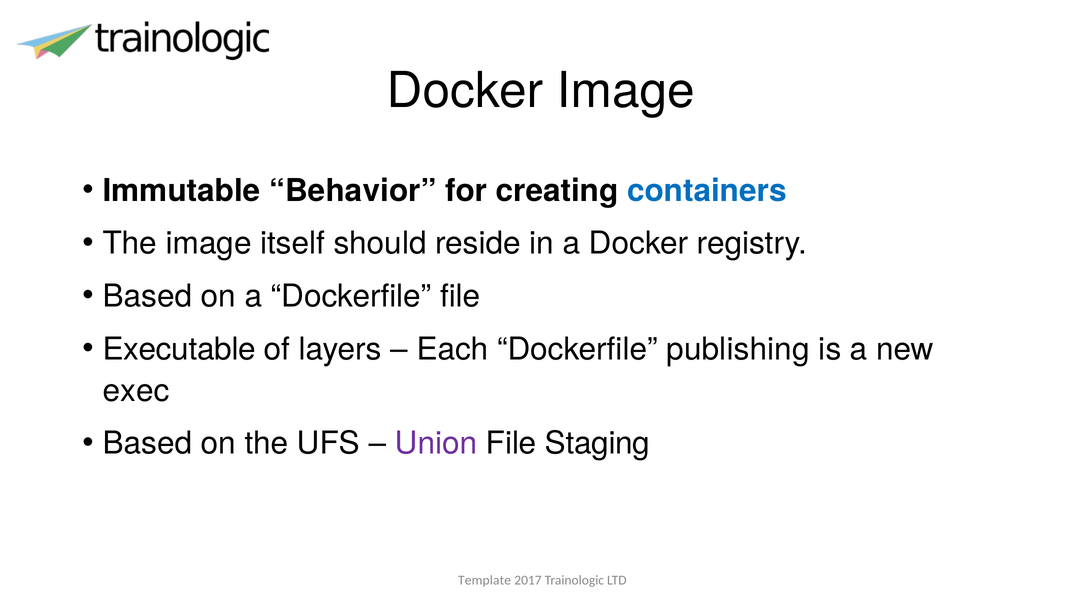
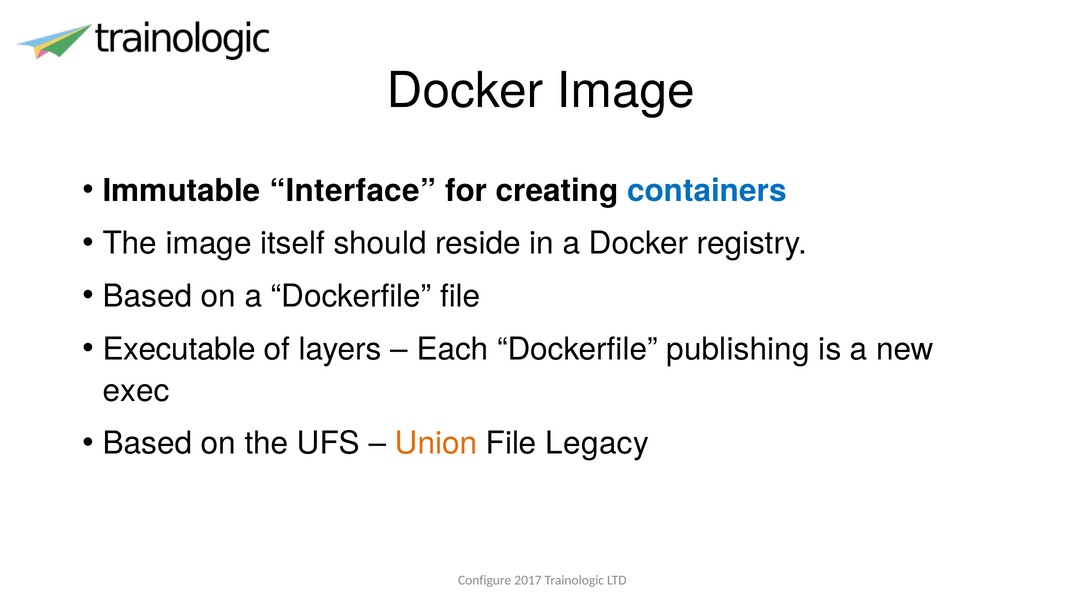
Behavior: Behavior -> Interface (353, 191)
Union colour: purple -> orange (436, 444)
Staging: Staging -> Legacy (597, 444)
Template: Template -> Configure (485, 581)
